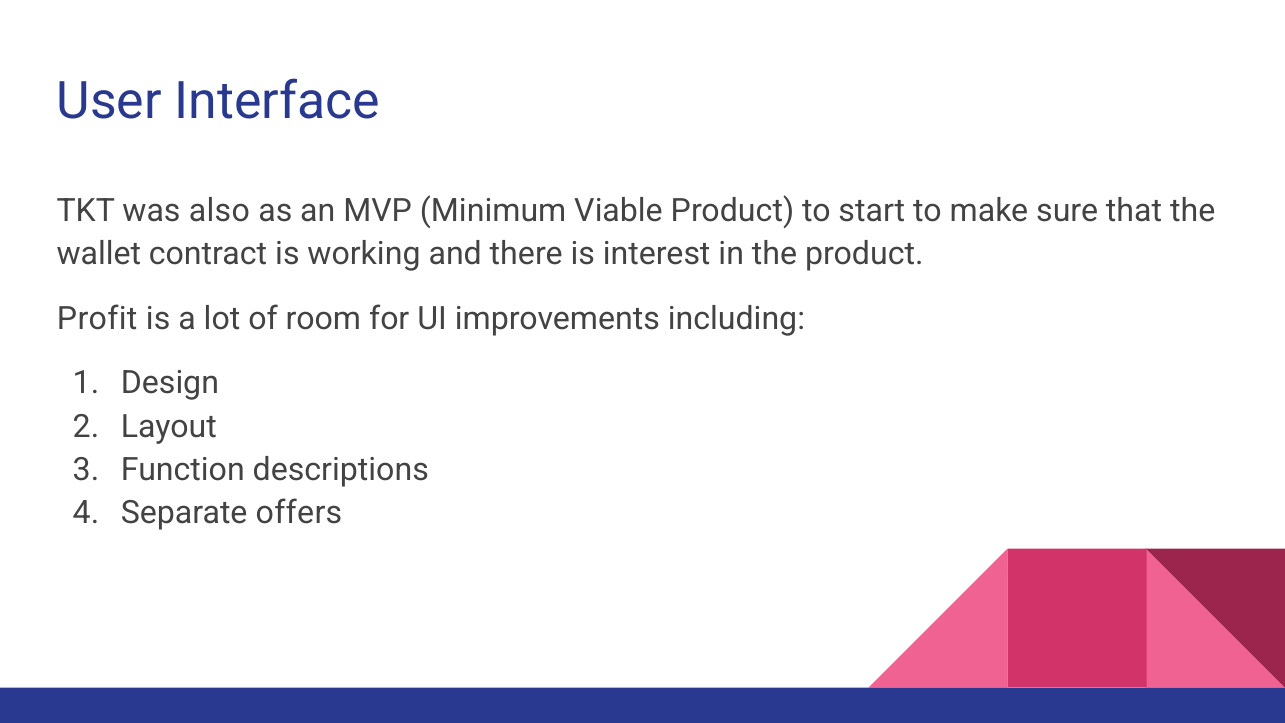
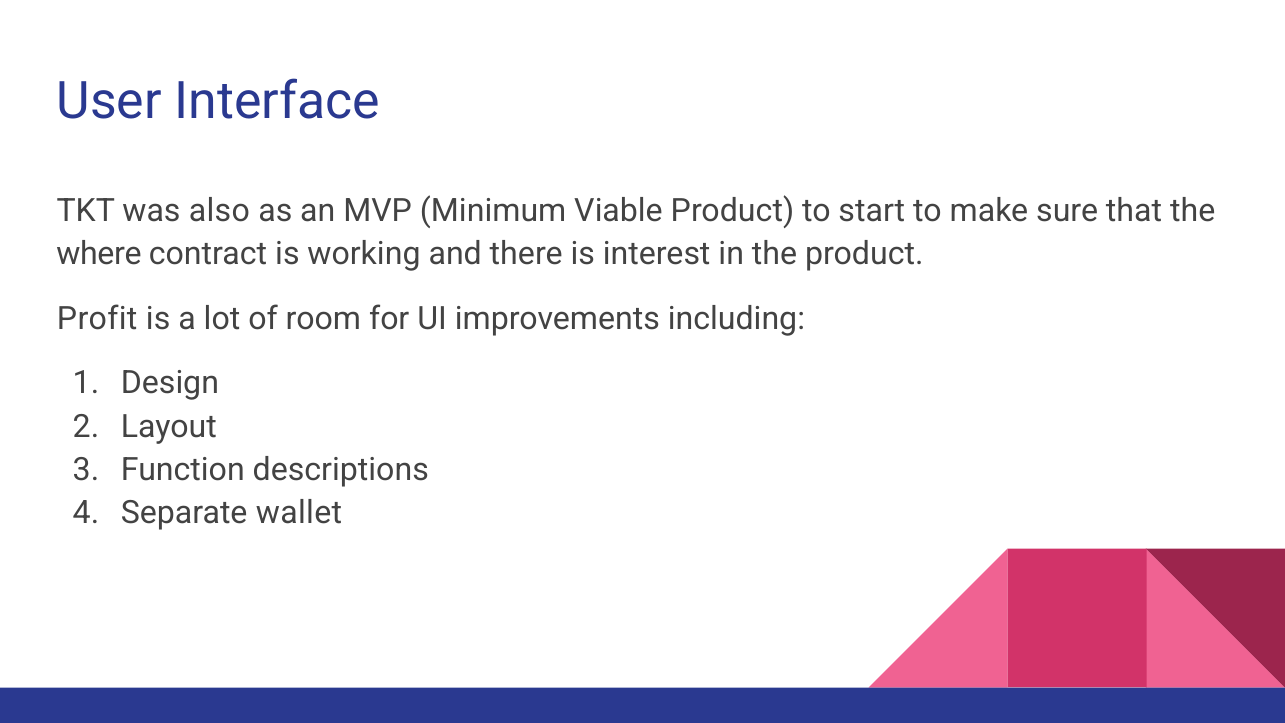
wallet: wallet -> where (99, 254)
offers: offers -> wallet (299, 513)
